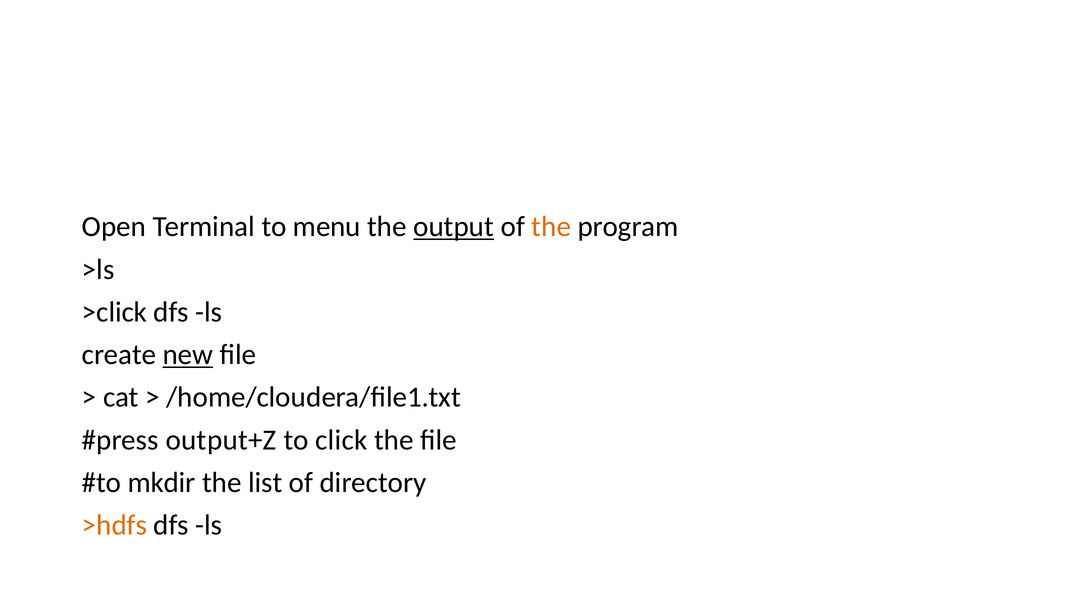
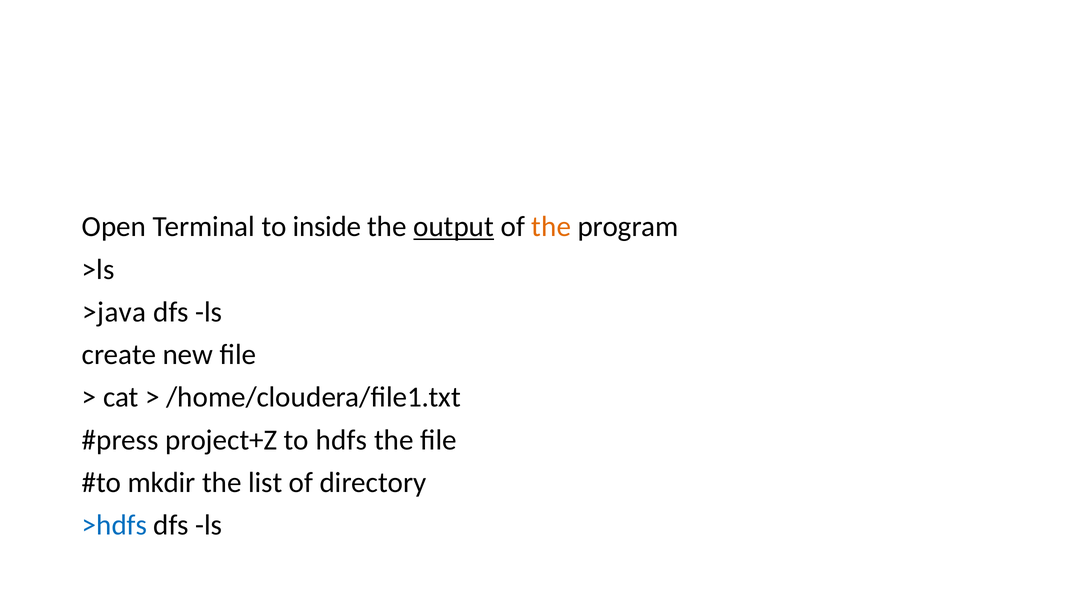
menu: menu -> inside (327, 227)
>click: >click -> >java (114, 312)
new underline: present -> none (188, 355)
output+Z: output+Z -> project+Z (221, 440)
click: click -> hdfs (341, 440)
>hdfs colour: orange -> blue (114, 525)
